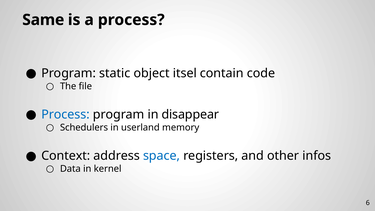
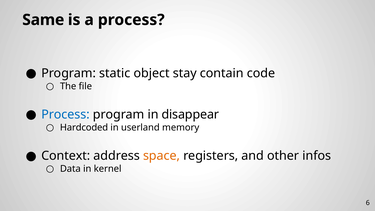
itsel: itsel -> stay (185, 73)
Schedulers: Schedulers -> Hardcoded (84, 127)
space colour: blue -> orange (162, 156)
